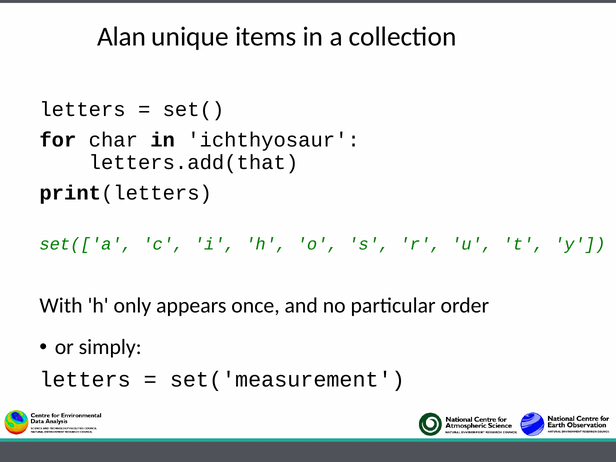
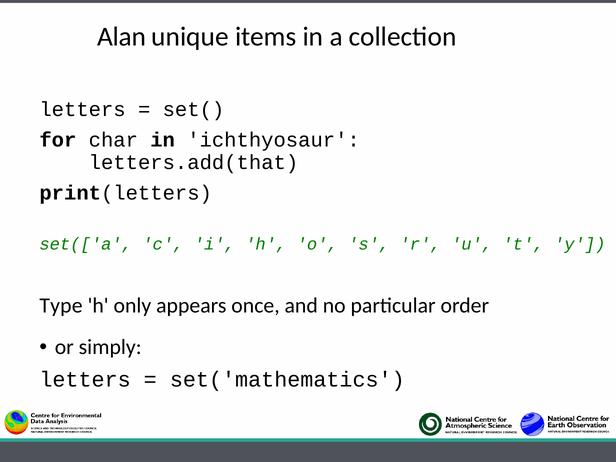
With: With -> Type (61, 306)
set('measurement: set('measurement -> set('mathematics (287, 379)
